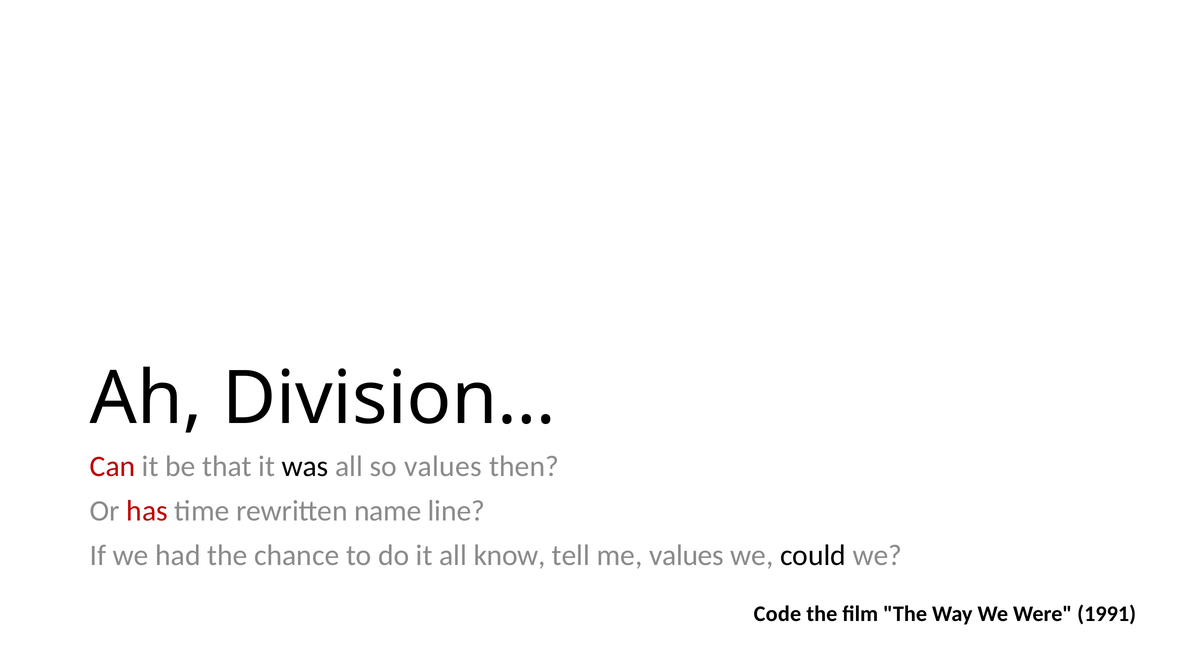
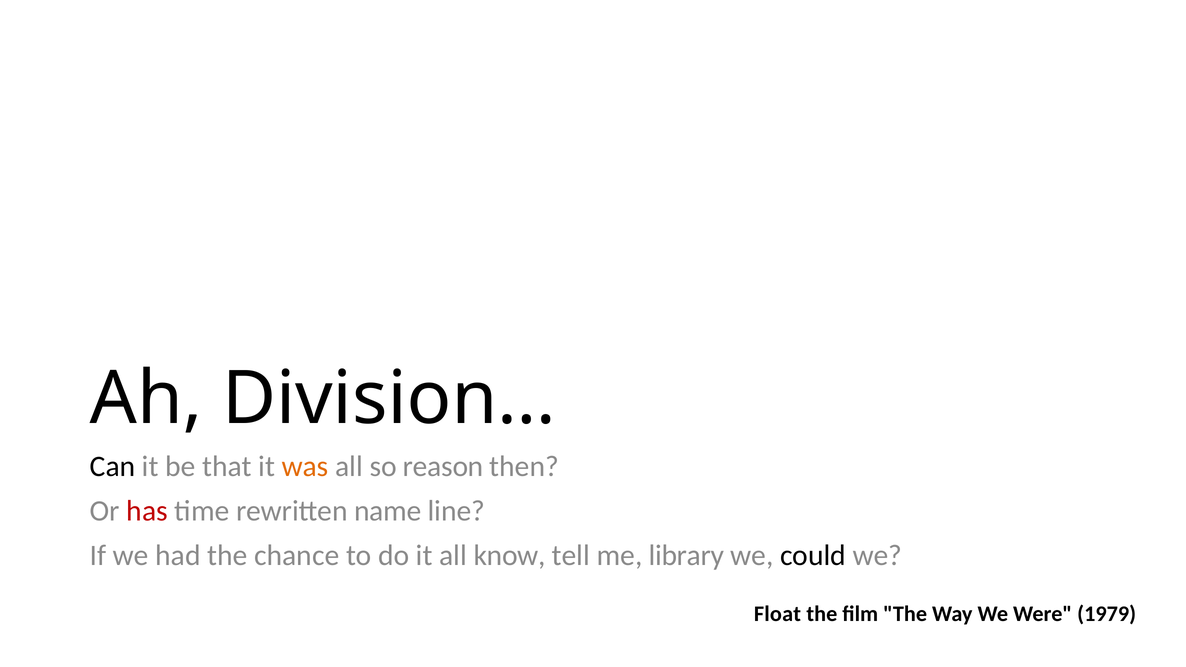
Can colour: red -> black (113, 467)
was colour: black -> orange (305, 467)
so values: values -> reason (443, 467)
me values: values -> library (687, 555)
Code: Code -> Float (777, 614)
1991: 1991 -> 1979 (1107, 614)
